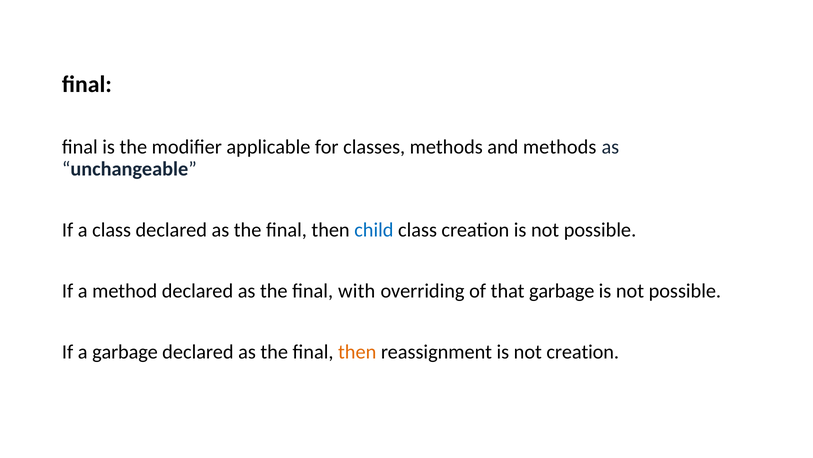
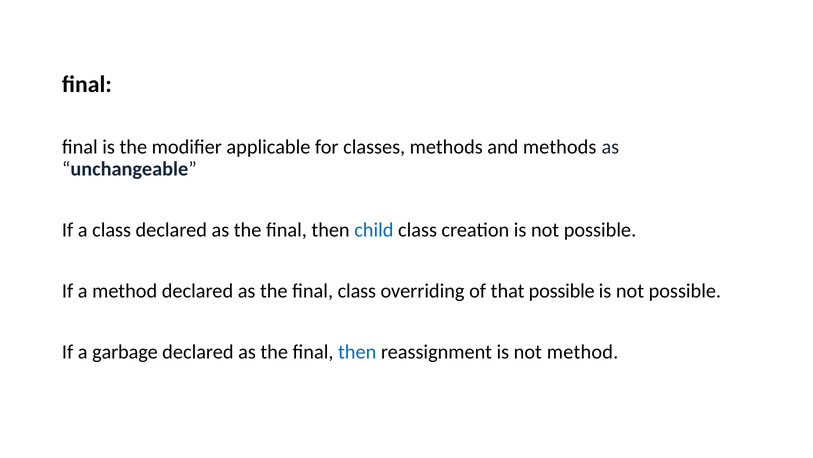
final with: with -> class (357, 290)
that garbage: garbage -> possible (562, 290)
then colour: orange -> blue (357, 351)
not creation: creation -> method (583, 351)
